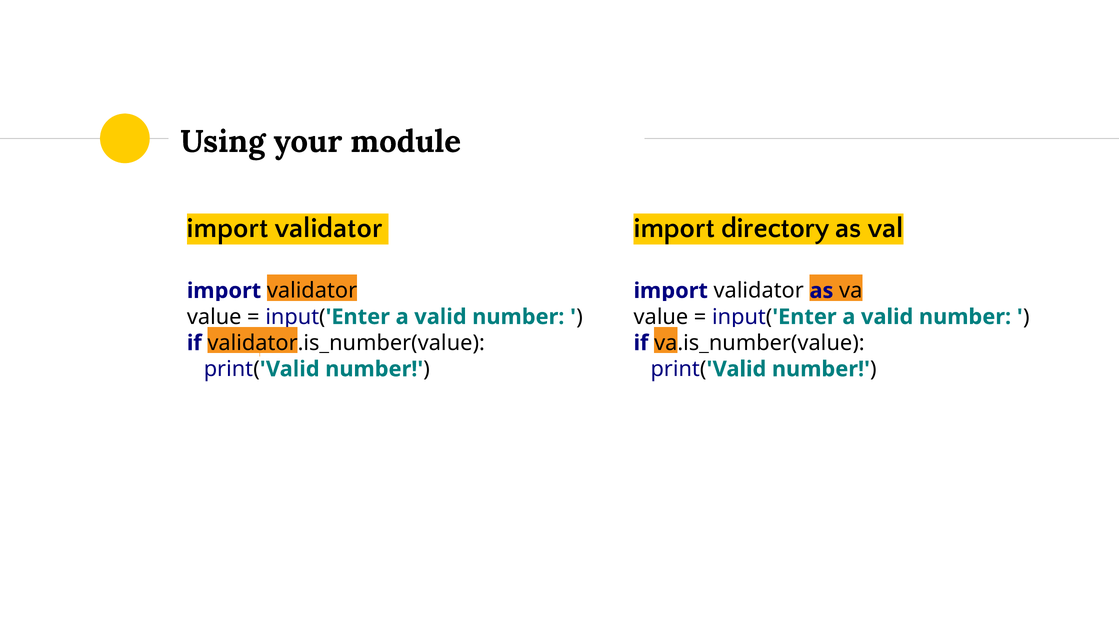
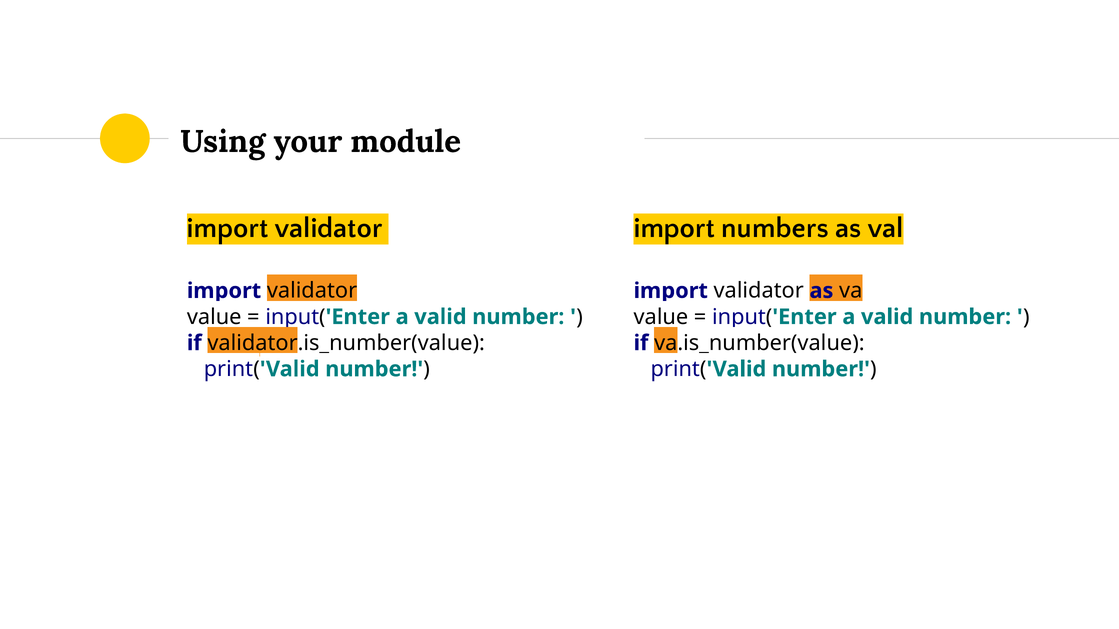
directory: directory -> numbers (775, 228)
